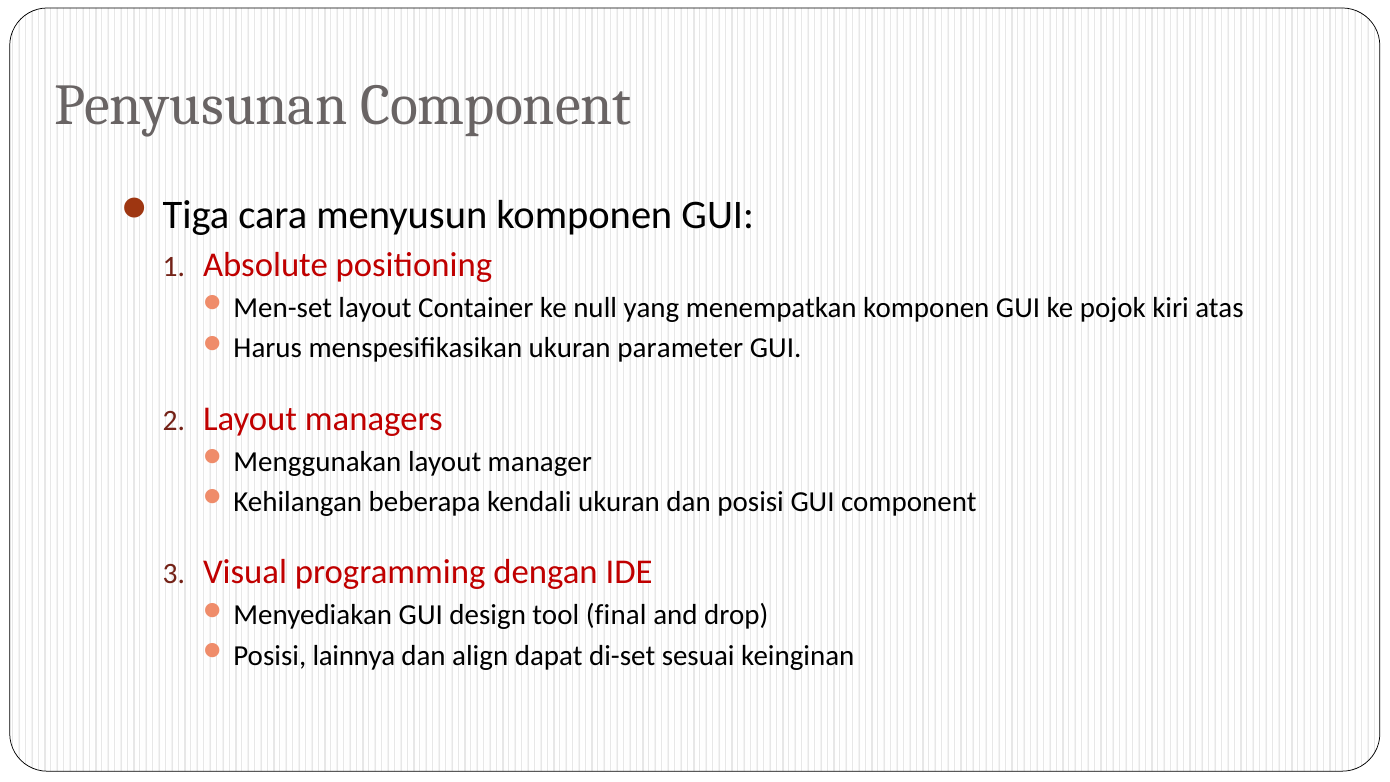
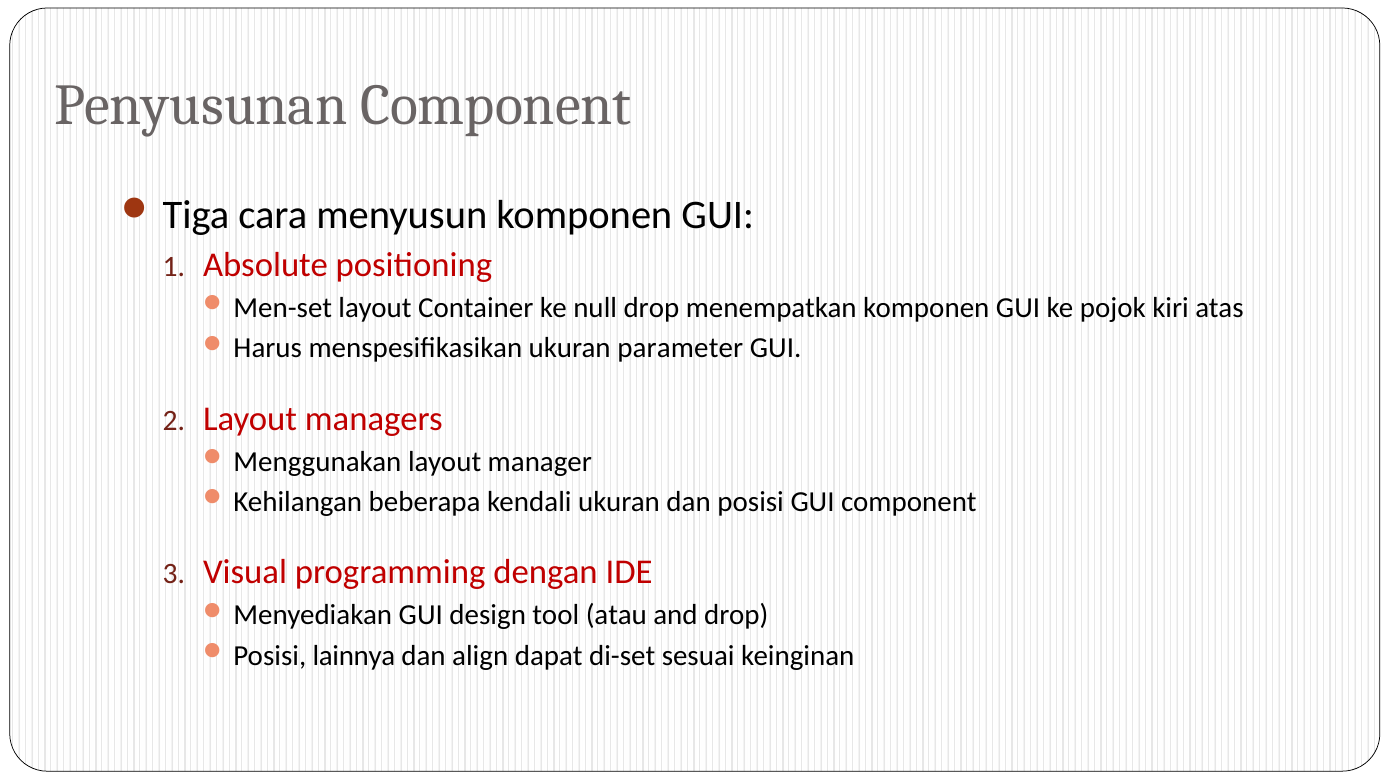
null yang: yang -> drop (651, 308)
final: final -> atau (616, 615)
